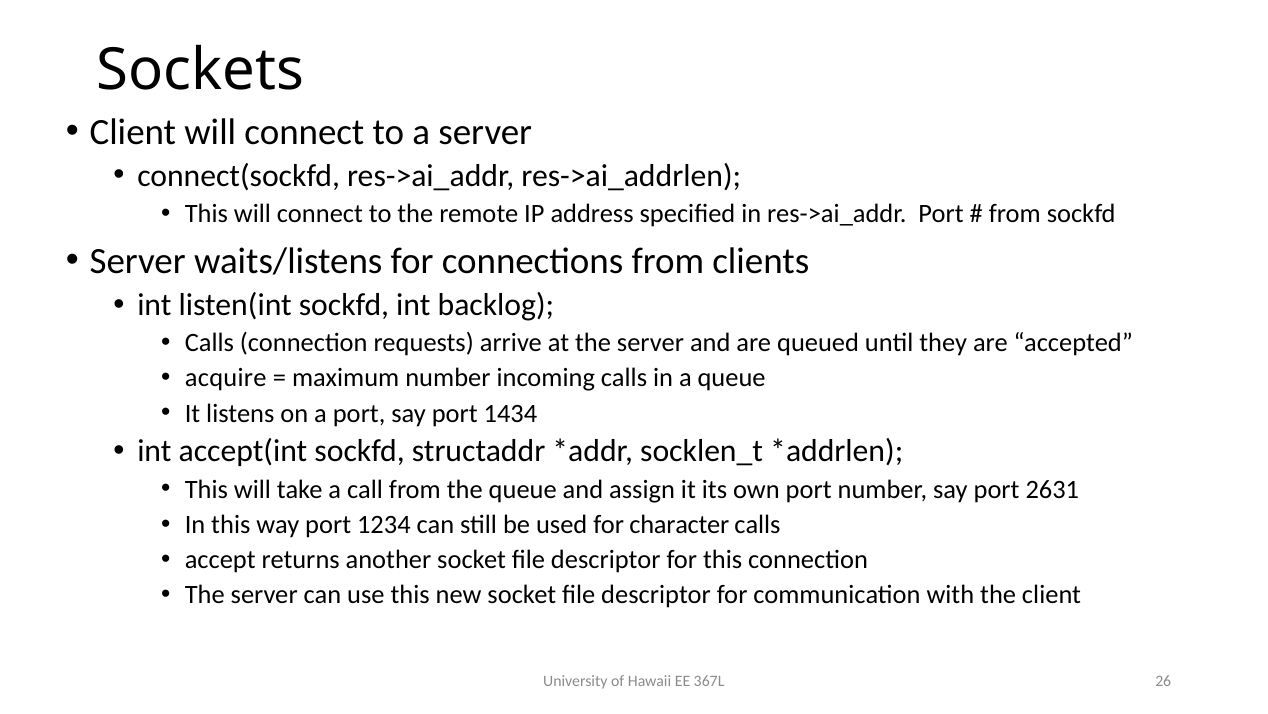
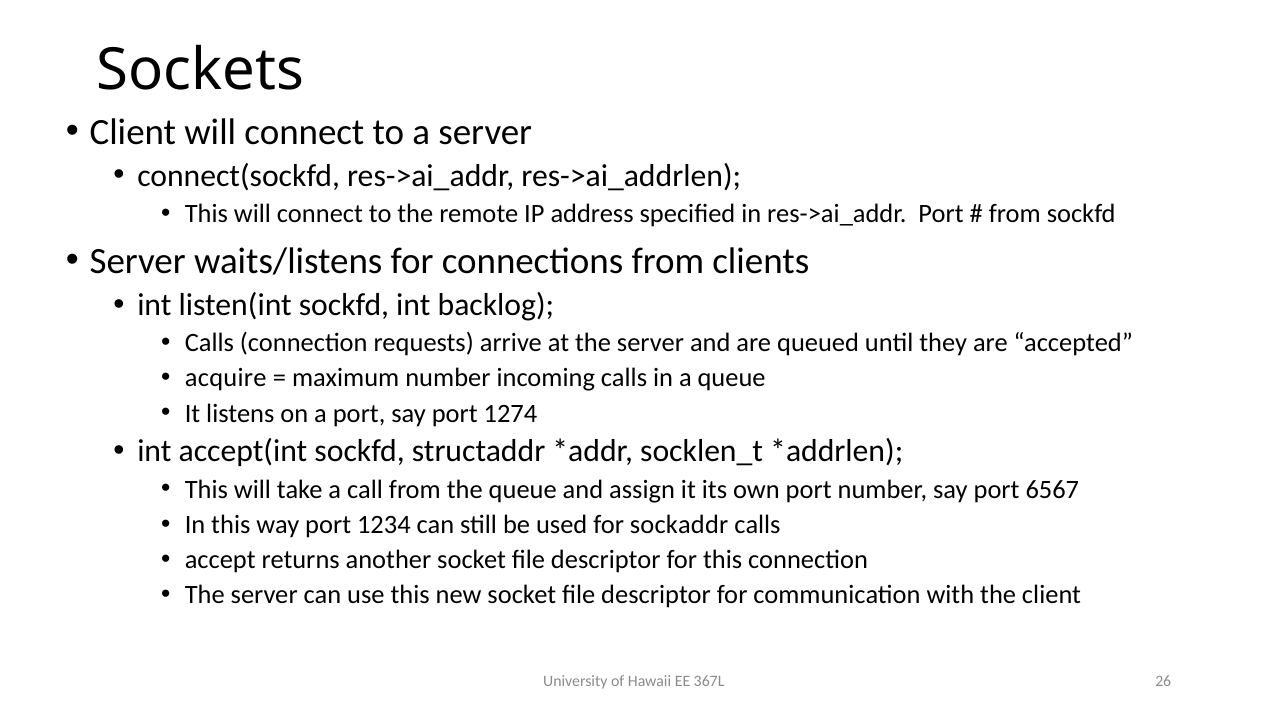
1434: 1434 -> 1274 (510, 413)
2631: 2631 -> 6567 (1052, 489)
character: character -> sockaddr (679, 524)
